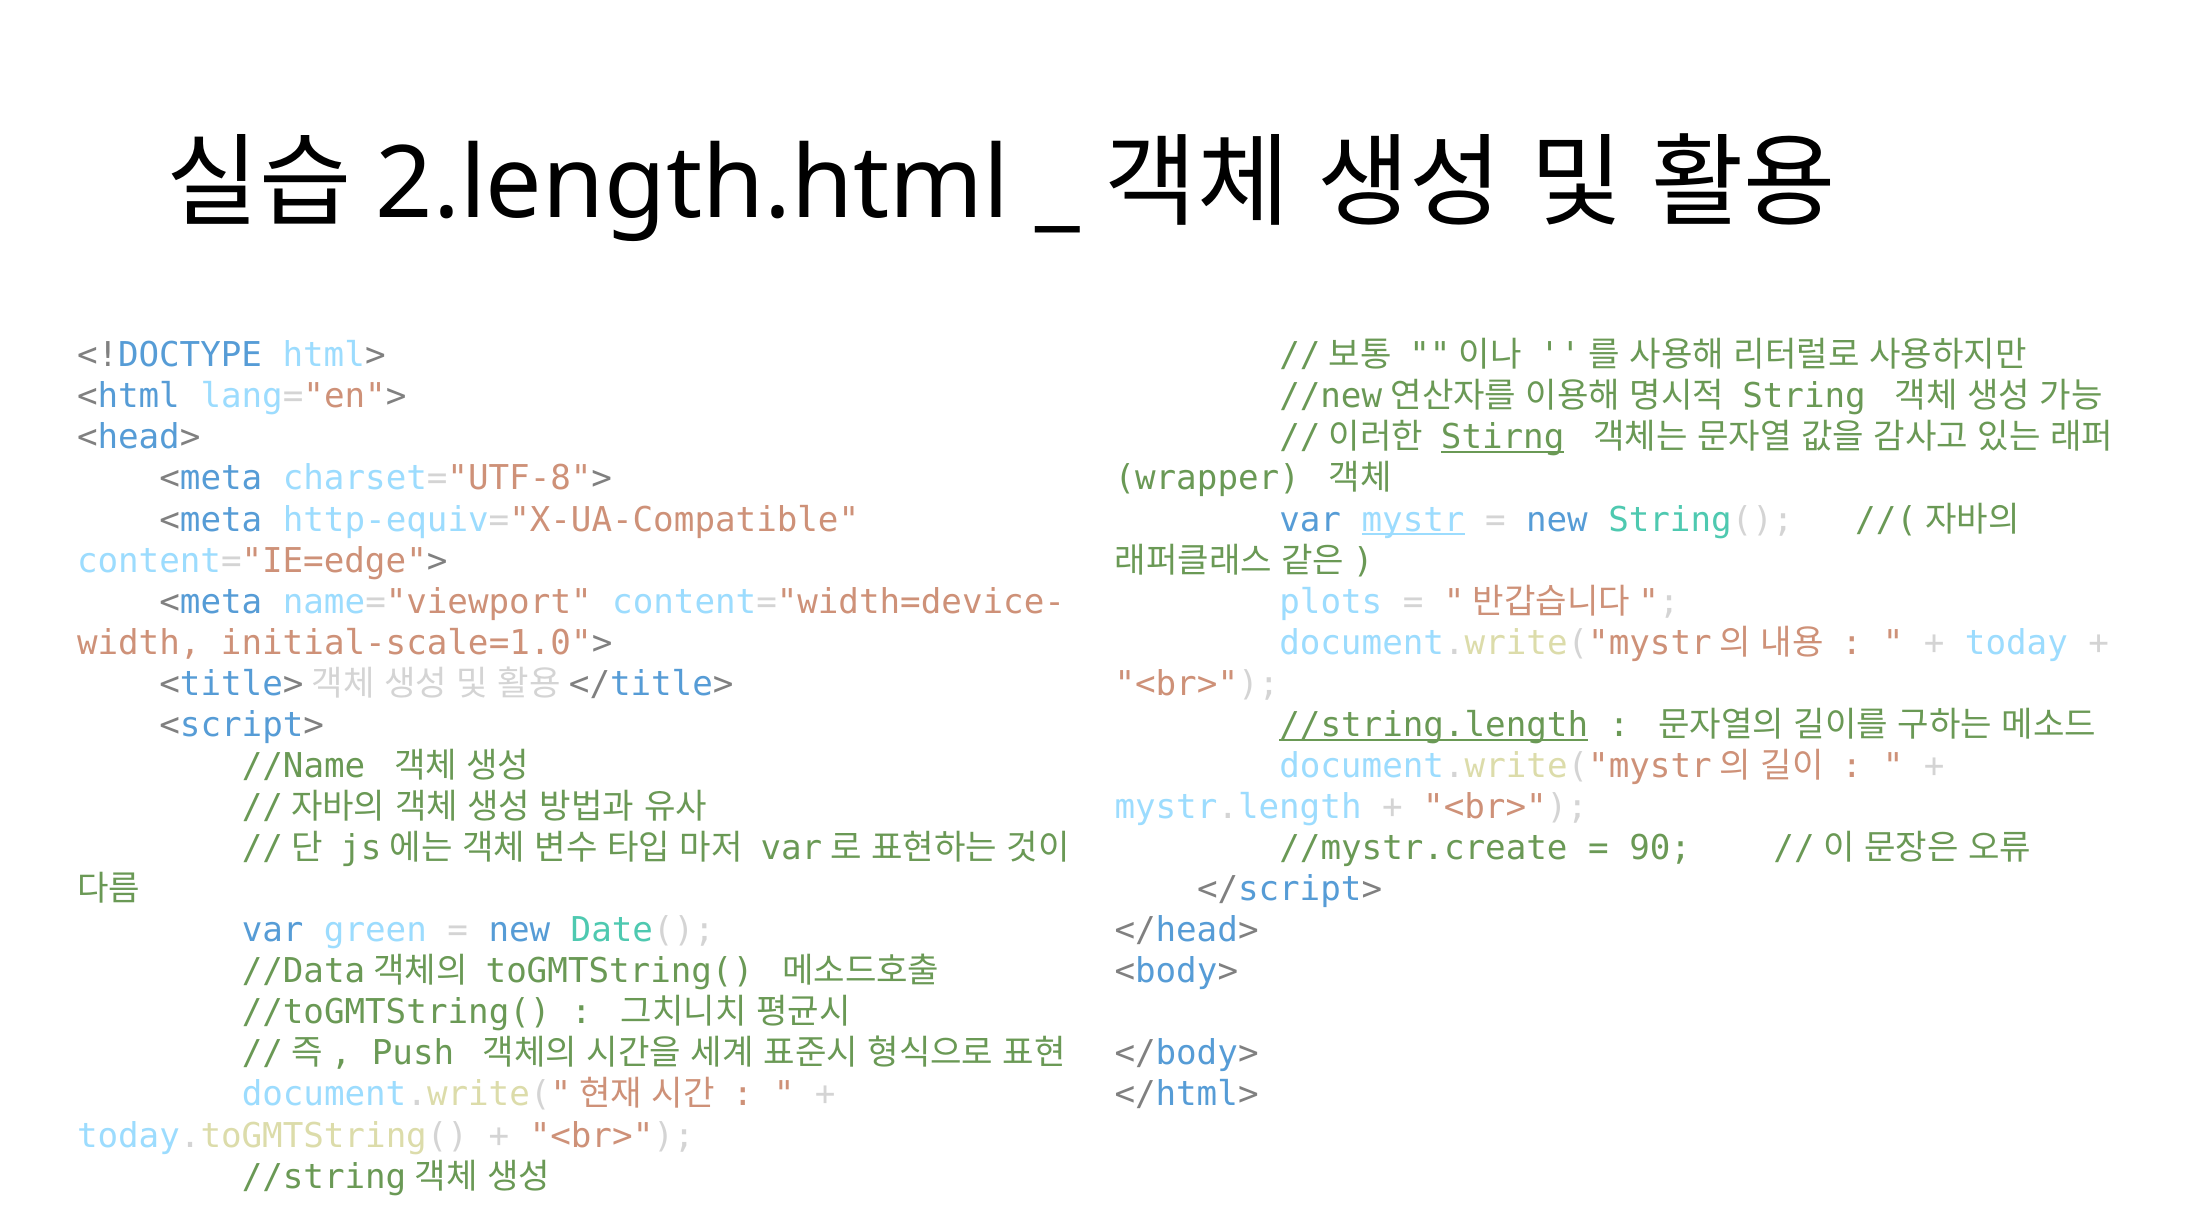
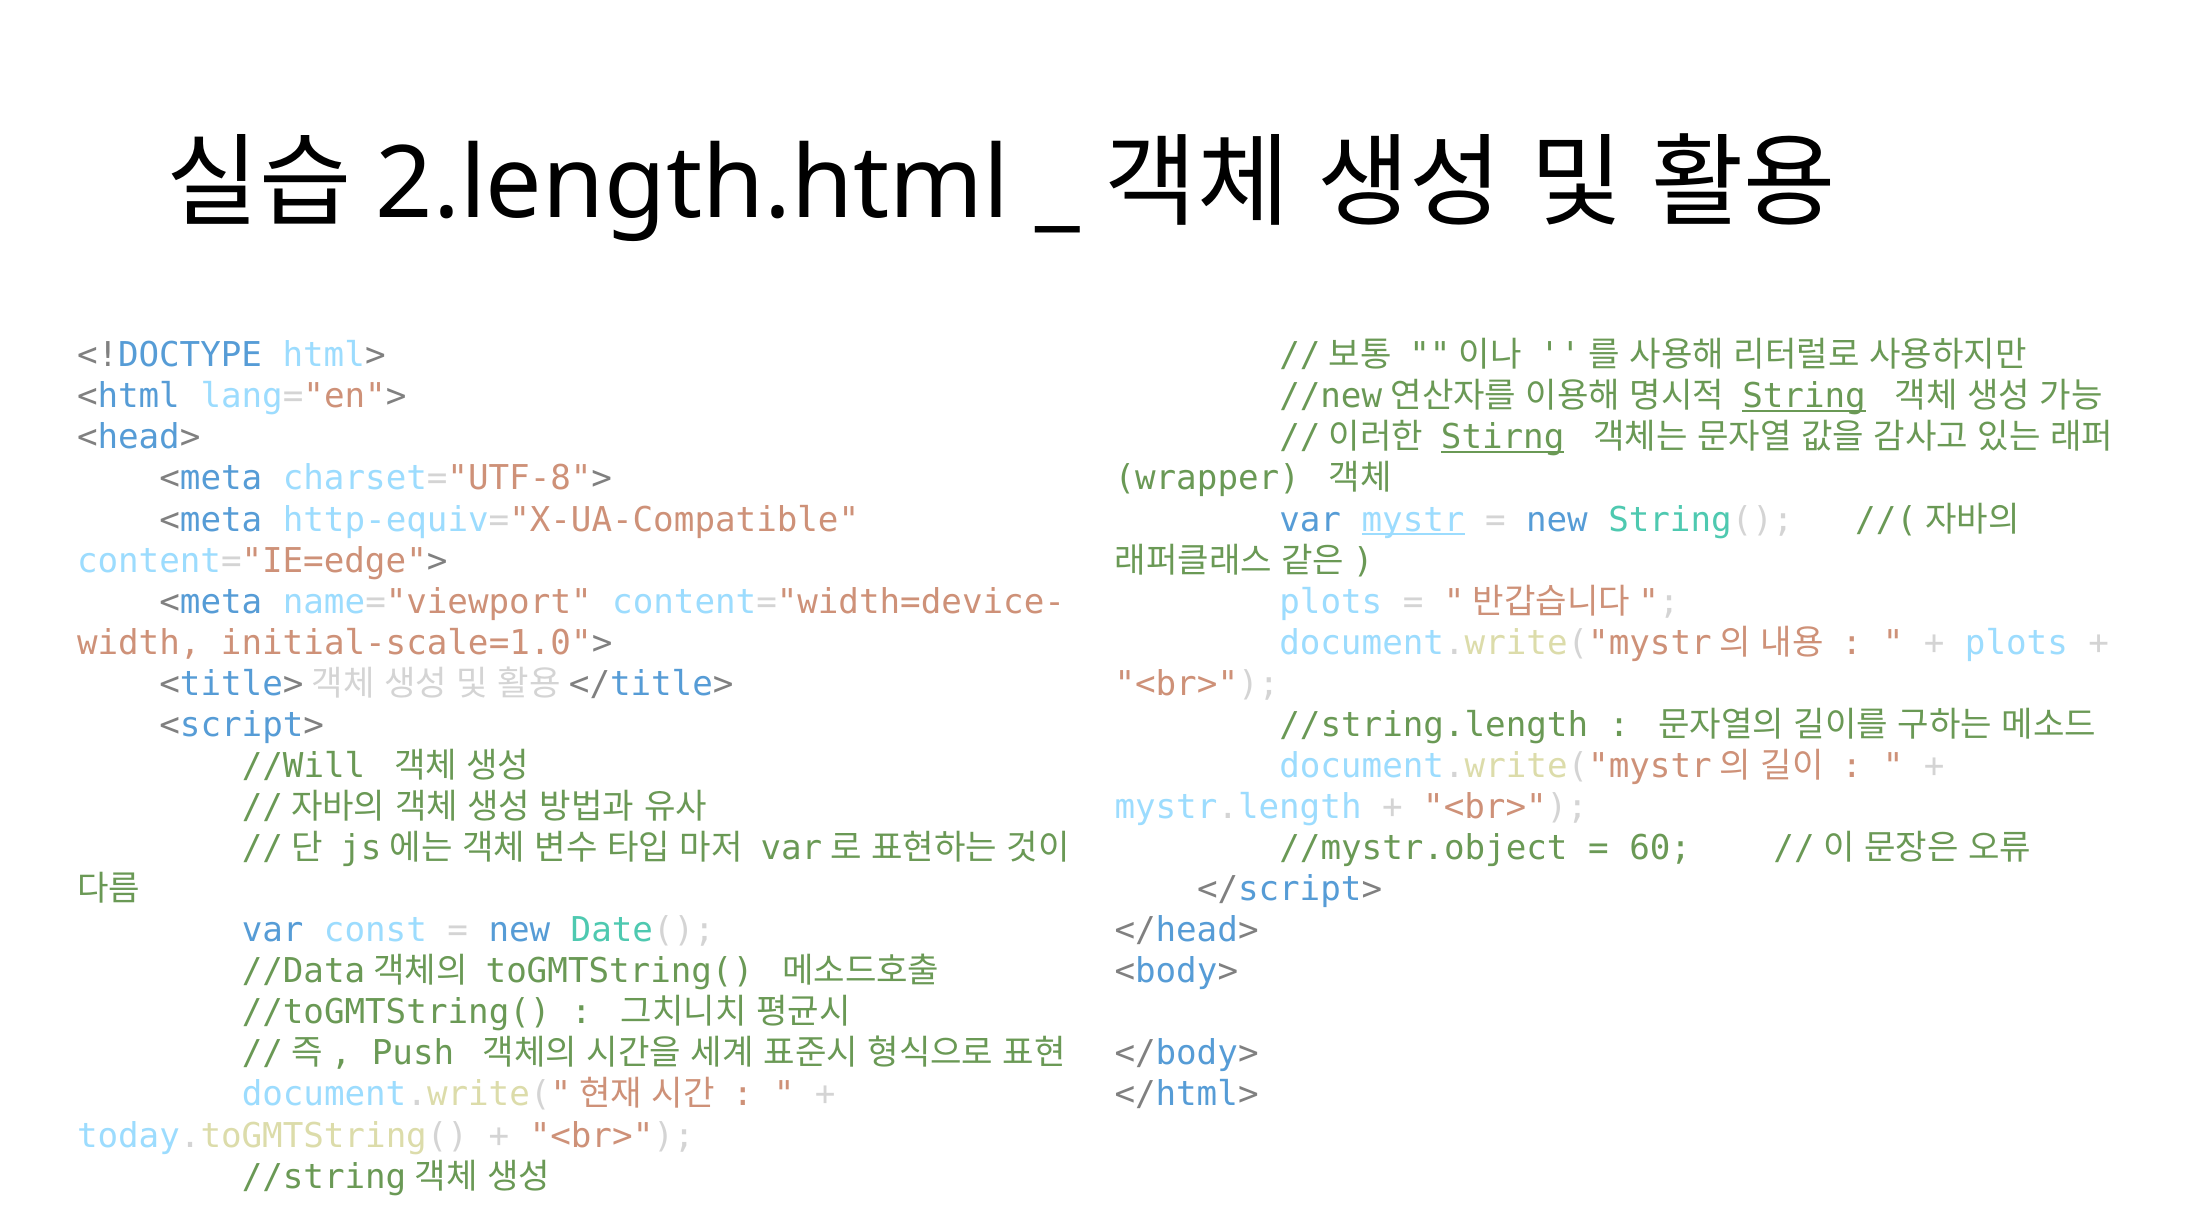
String underline: none -> present (1804, 396)
today: today -> plots (2016, 643)
//string.length underline: present -> none (1434, 725)
//Name: //Name -> //Will (304, 766)
//mystr.create: //mystr.create -> //mystr.object (1423, 848)
90: 90 -> 60 (1660, 848)
green: green -> const (375, 930)
